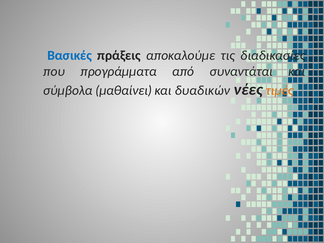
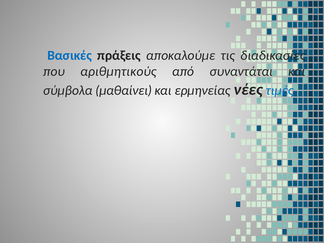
προγράμματα: προγράμματα -> αριθμητικούς (118, 72)
δυαδικών: δυαδικών -> ερμηνείας (203, 90)
τιμές colour: orange -> blue (280, 90)
